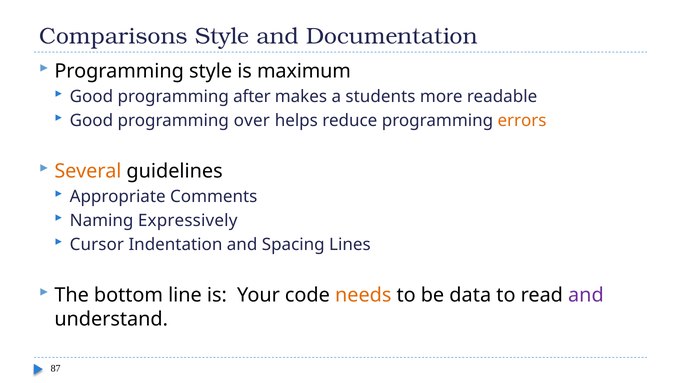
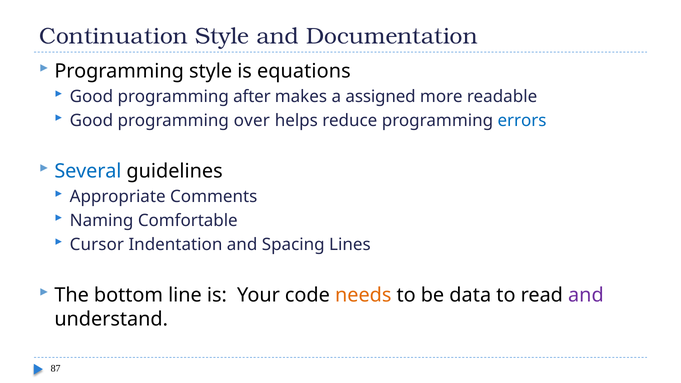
Comparisons: Comparisons -> Continuation (113, 37)
maximum: maximum -> equations (304, 71)
students: students -> assigned (381, 97)
errors colour: orange -> blue (522, 121)
Several colour: orange -> blue (88, 171)
Expressively: Expressively -> Comfortable (188, 221)
